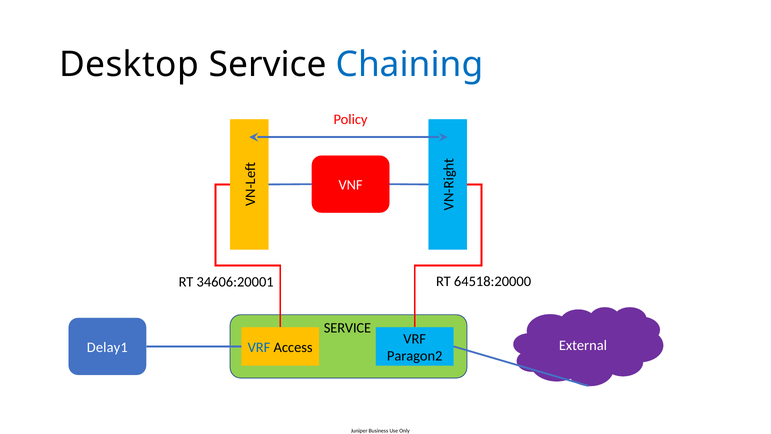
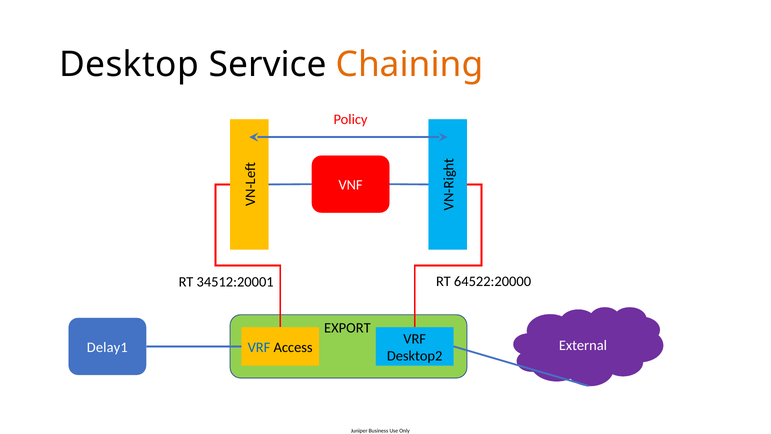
Chaining colour: blue -> orange (410, 65)
34606:20001: 34606:20001 -> 34512:20001 (235, 282)
64518:20000: 64518:20000 -> 64522:20000 (493, 281)
SERVICE: SERVICE -> EXPORT (347, 328)
Paragon2: Paragon2 -> Desktop2 (415, 356)
